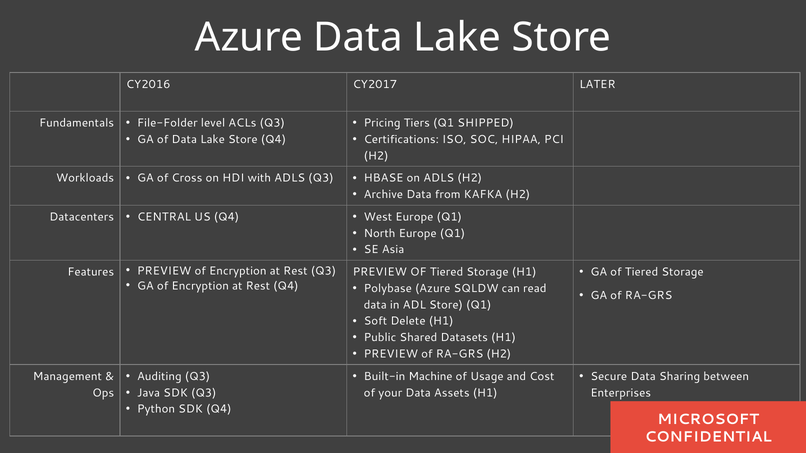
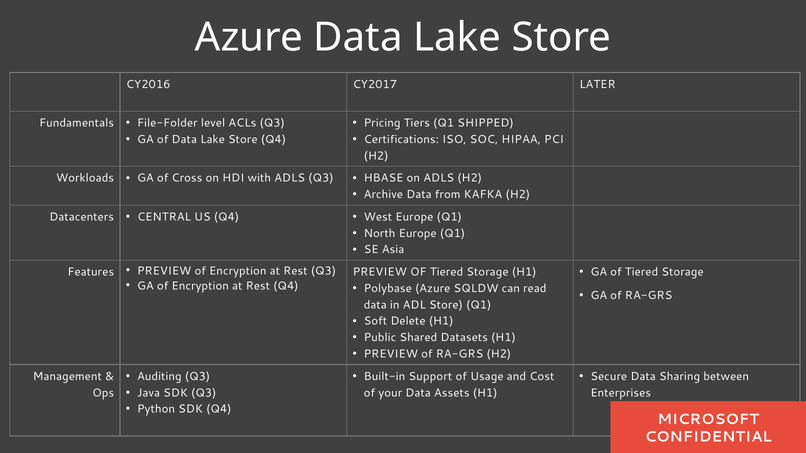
Machine: Machine -> Support (430, 377)
